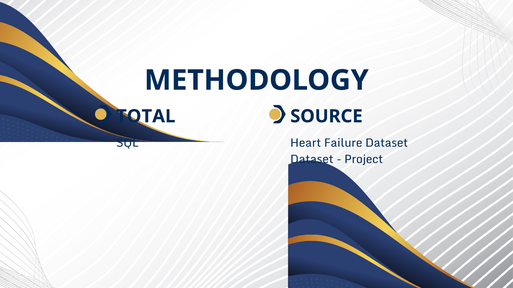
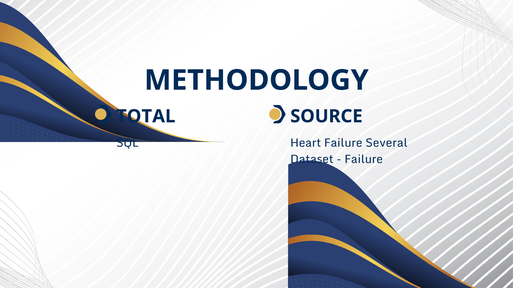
Failure Dataset: Dataset -> Several (387, 143)
Project: Project -> Failure (364, 160)
